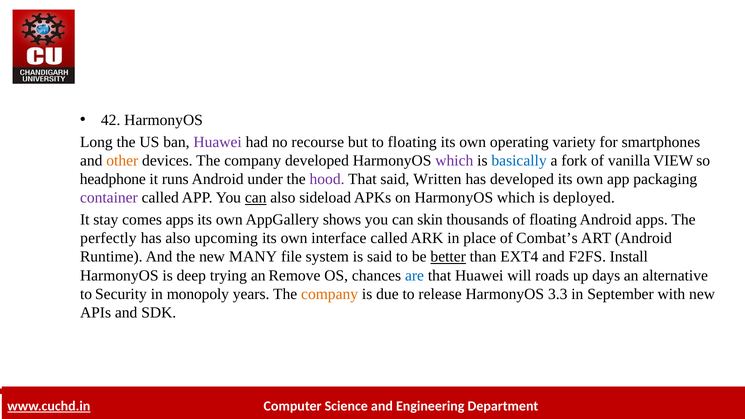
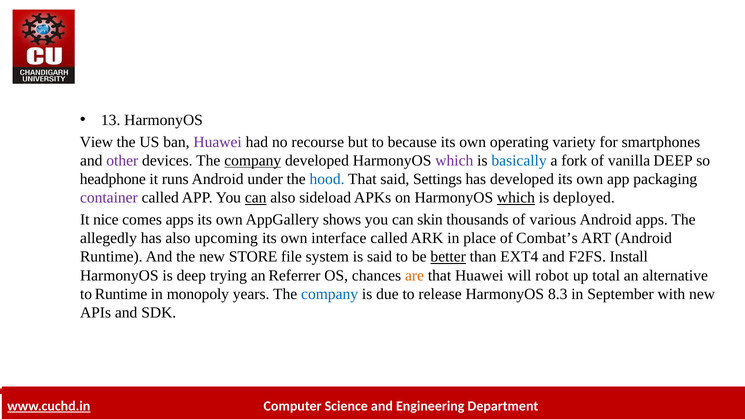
42: 42 -> 13 (111, 120)
Long: Long -> View (96, 142)
to floating: floating -> because (412, 142)
other colour: orange -> purple (122, 161)
company underline: none -> present (253, 161)
vanilla VIEW: VIEW -> DEEP (673, 161)
hood colour: purple -> blue (327, 179)
Written: Written -> Settings (438, 179)
which underline: none -> present (516, 198)
stay: stay -> nice (106, 220)
of floating: floating -> various (553, 220)
perfectly: perfectly -> allegedly (108, 238)
MANY: MANY -> STORE (253, 257)
Remove: Remove -> Referrer (295, 276)
are colour: blue -> orange (414, 276)
roads: roads -> robot (552, 276)
days: days -> total (606, 276)
to Security: Security -> Runtime (121, 294)
company colour: orange -> blue (330, 294)
3.3: 3.3 -> 8.3 (558, 294)
